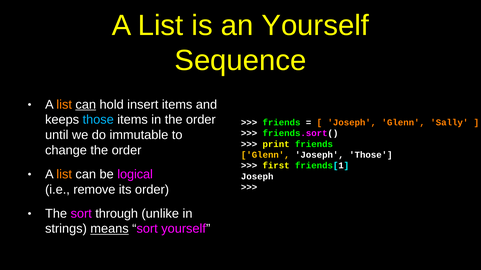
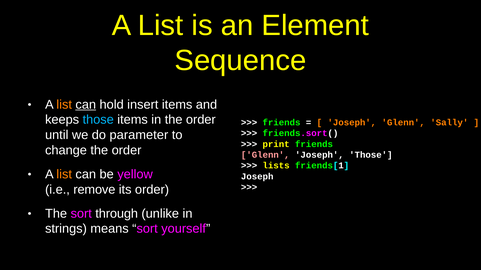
an Yourself: Yourself -> Element (315, 25)
immutable: immutable -> parameter (139, 135)
Glenn colour: yellow -> pink (265, 155)
first: first -> lists (276, 166)
logical: logical -> yellow (135, 175)
means underline: present -> none (110, 229)
